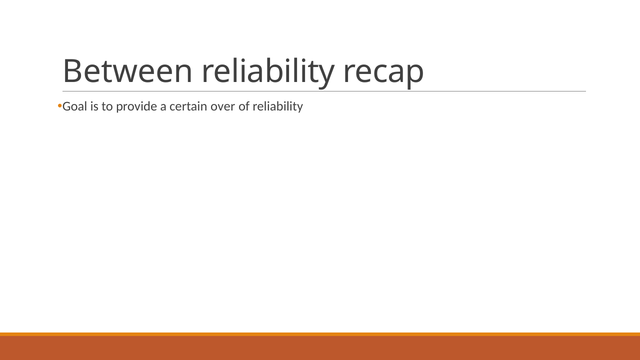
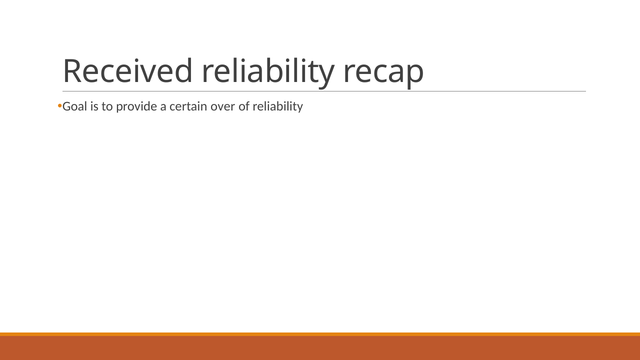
Between: Between -> Received (128, 72)
